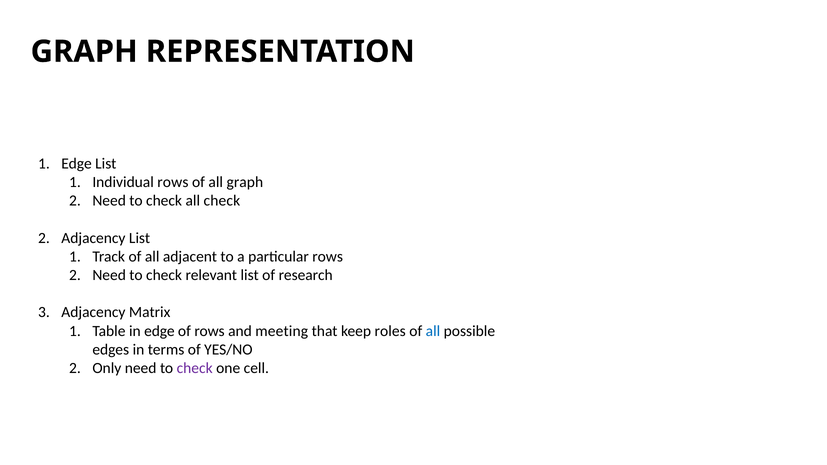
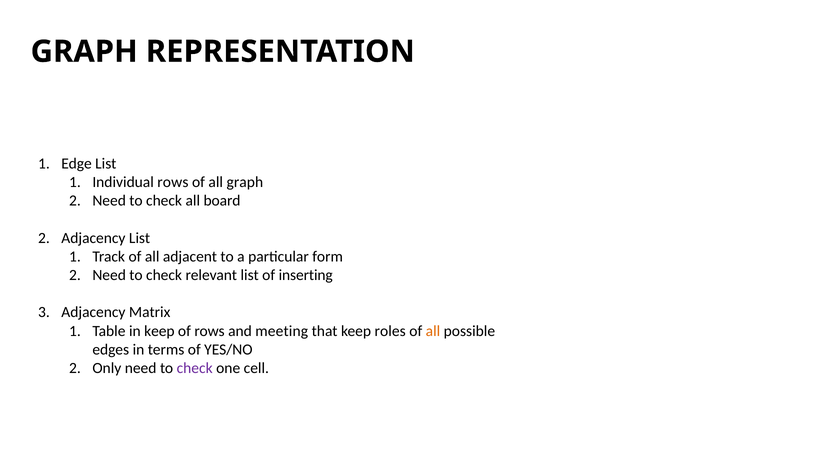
all check: check -> board (222, 201)
particular rows: rows -> form (328, 257)
research: research -> inserting (306, 275)
in edge: edge -> keep (159, 331)
all colour: blue -> orange (433, 331)
